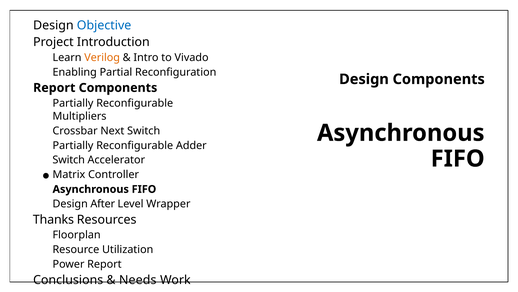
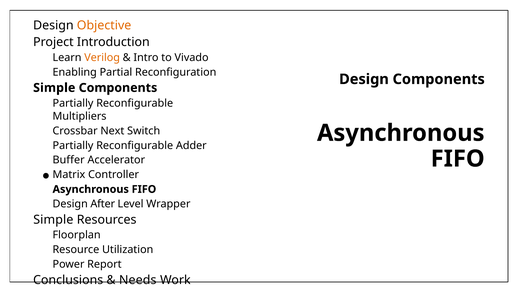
Objective colour: blue -> orange (104, 25)
Report: Report -> Simple (54, 88)
Switch: Switch -> Buffer (69, 160)
Thanks: Thanks -> Simple (53, 219)
